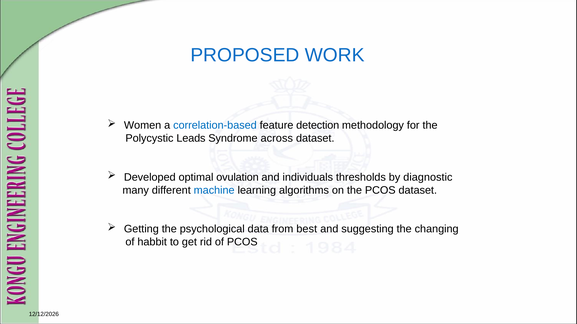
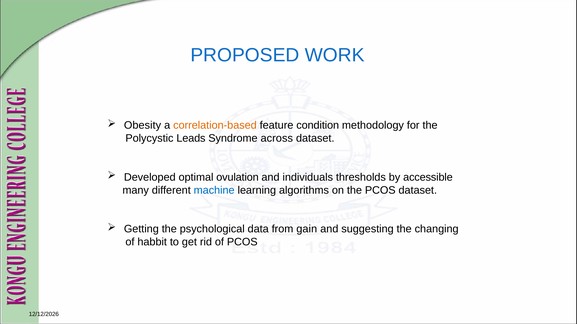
Women: Women -> Obesity (143, 126)
correlation-based colour: blue -> orange (215, 126)
detection: detection -> condition (318, 126)
diagnostic: diagnostic -> accessible (428, 178)
best: best -> gain (307, 229)
